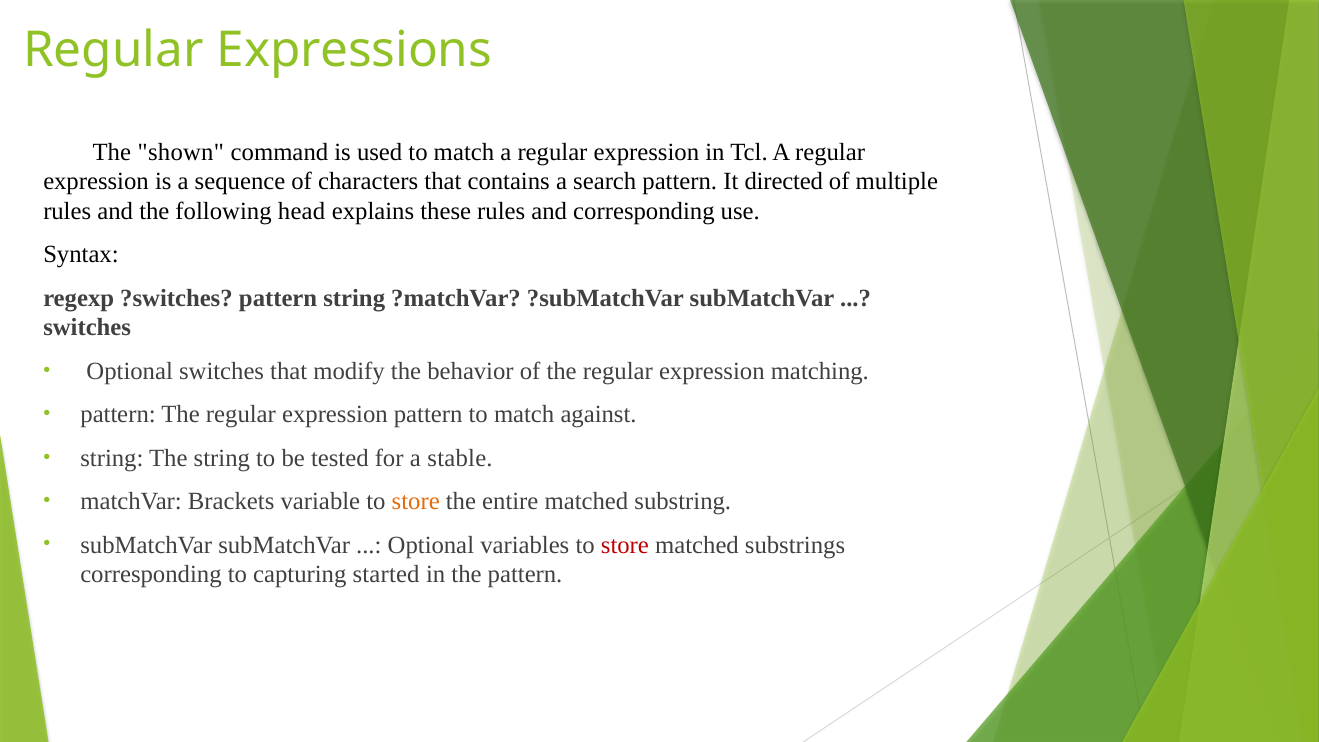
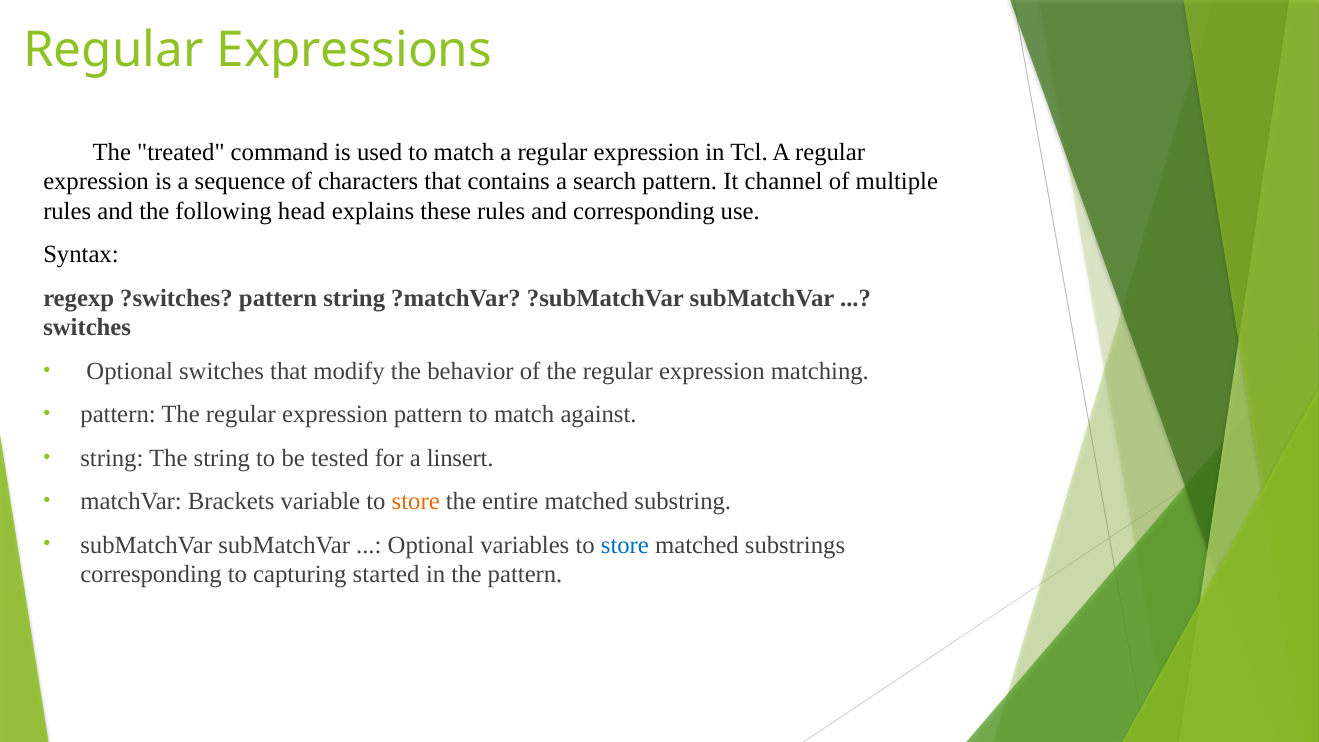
shown: shown -> treated (181, 152)
directed: directed -> channel (784, 182)
stable: stable -> linsert (460, 458)
store colour: red -> blue (625, 545)
